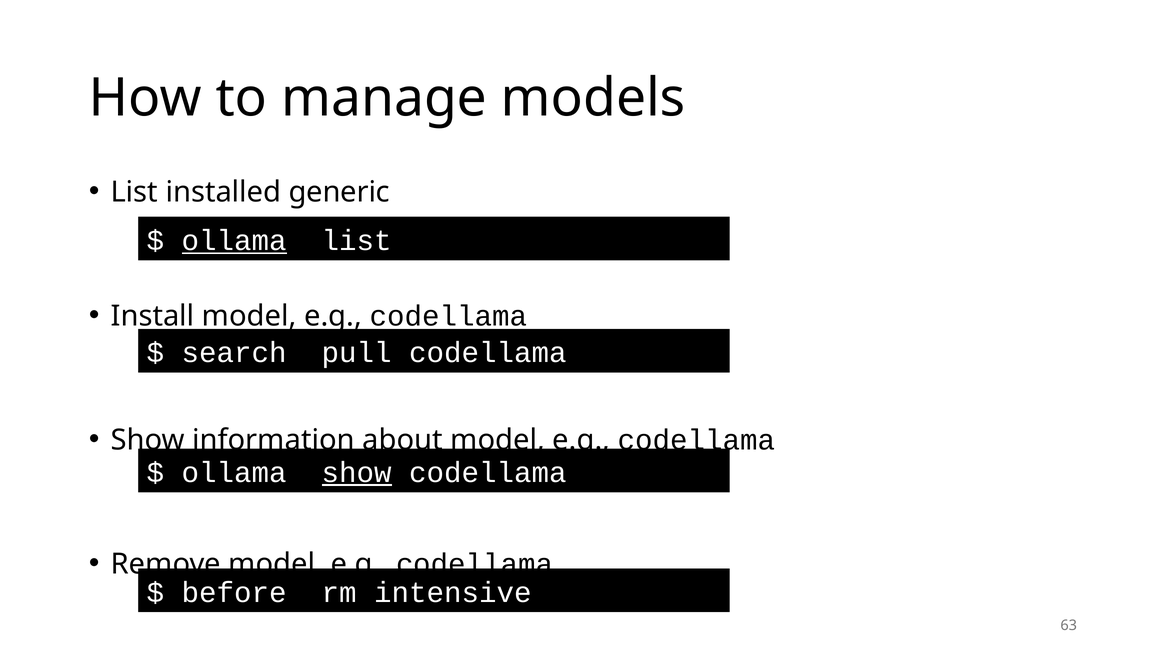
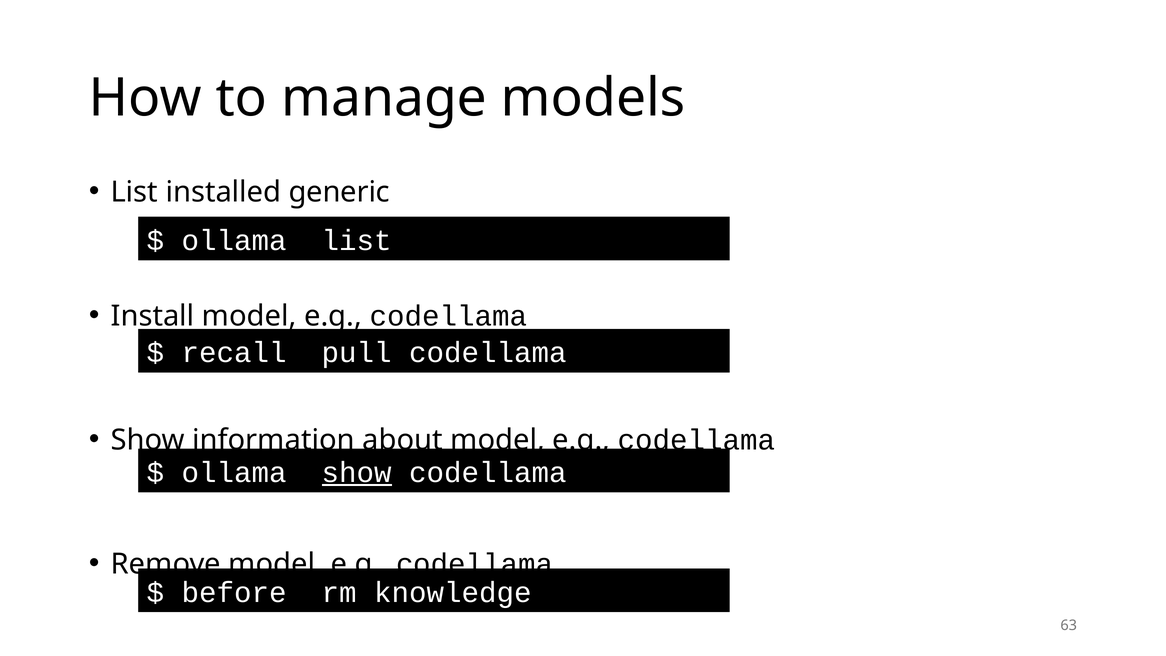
ollama underline: present -> none (234, 241)
search: search -> recall (234, 353)
intensive: intensive -> knowledge (453, 592)
